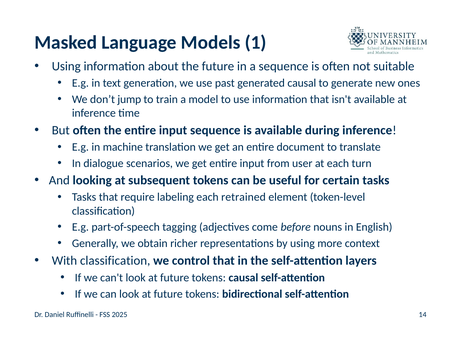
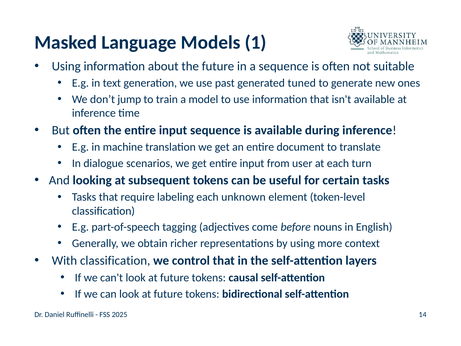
generated causal: causal -> tuned (302, 83)
retrained: retrained -> unknown (244, 197)
